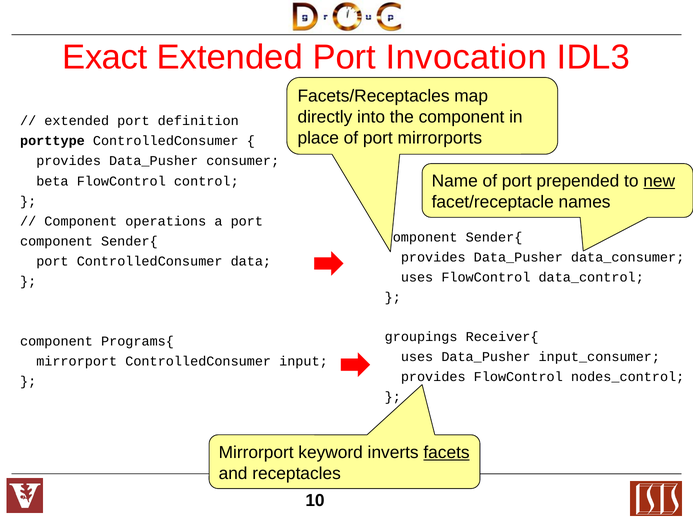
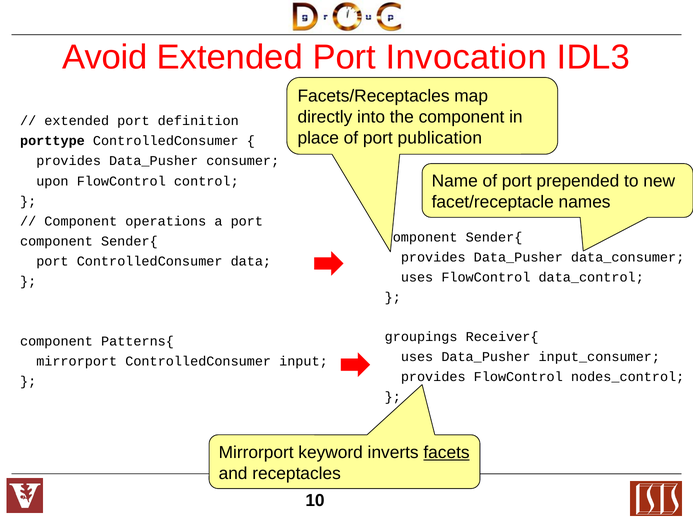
Exact: Exact -> Avoid (105, 57)
mirrorports: mirrorports -> publication (440, 138)
new underline: present -> none (659, 181)
beta: beta -> upon (52, 181)
Programs{: Programs{ -> Patterns{ (137, 341)
